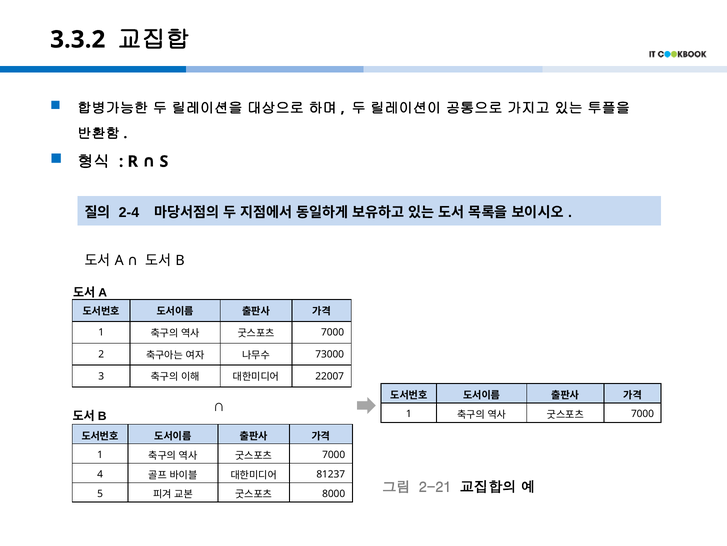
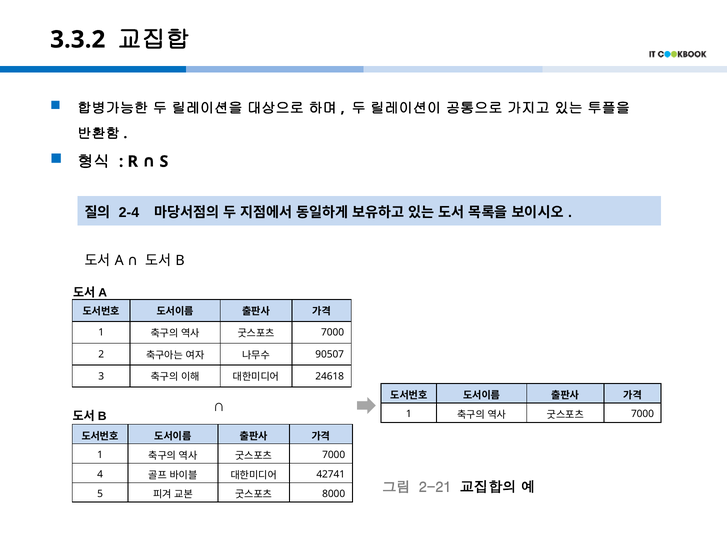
73000: 73000 -> 90507 (330, 354)
22007: 22007 -> 24618 (330, 376)
81237: 81237 -> 42741 (331, 474)
